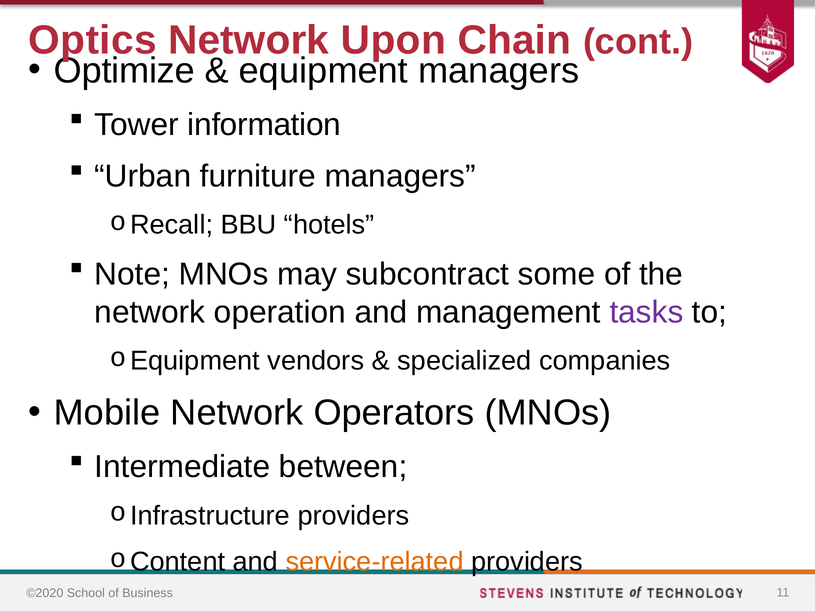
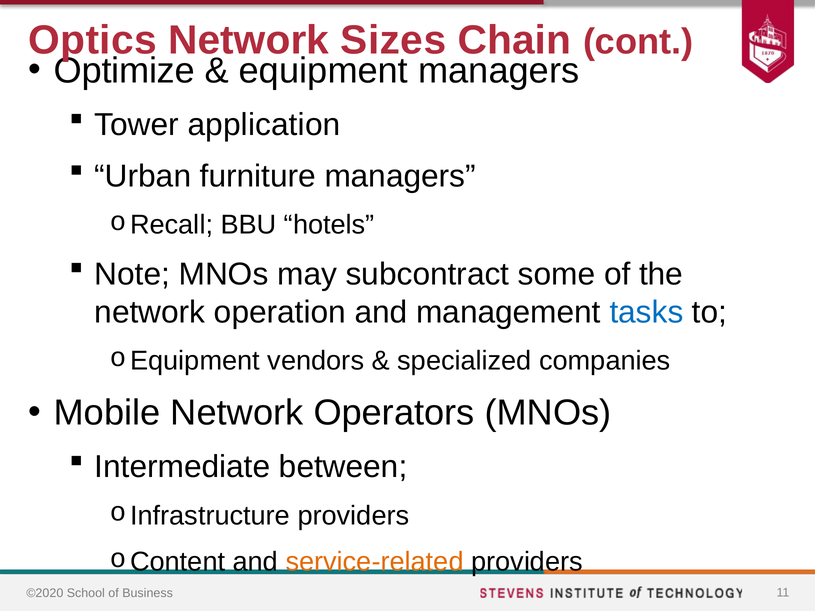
Upon: Upon -> Sizes (393, 40)
information: information -> application (264, 125)
tasks colour: purple -> blue (646, 312)
